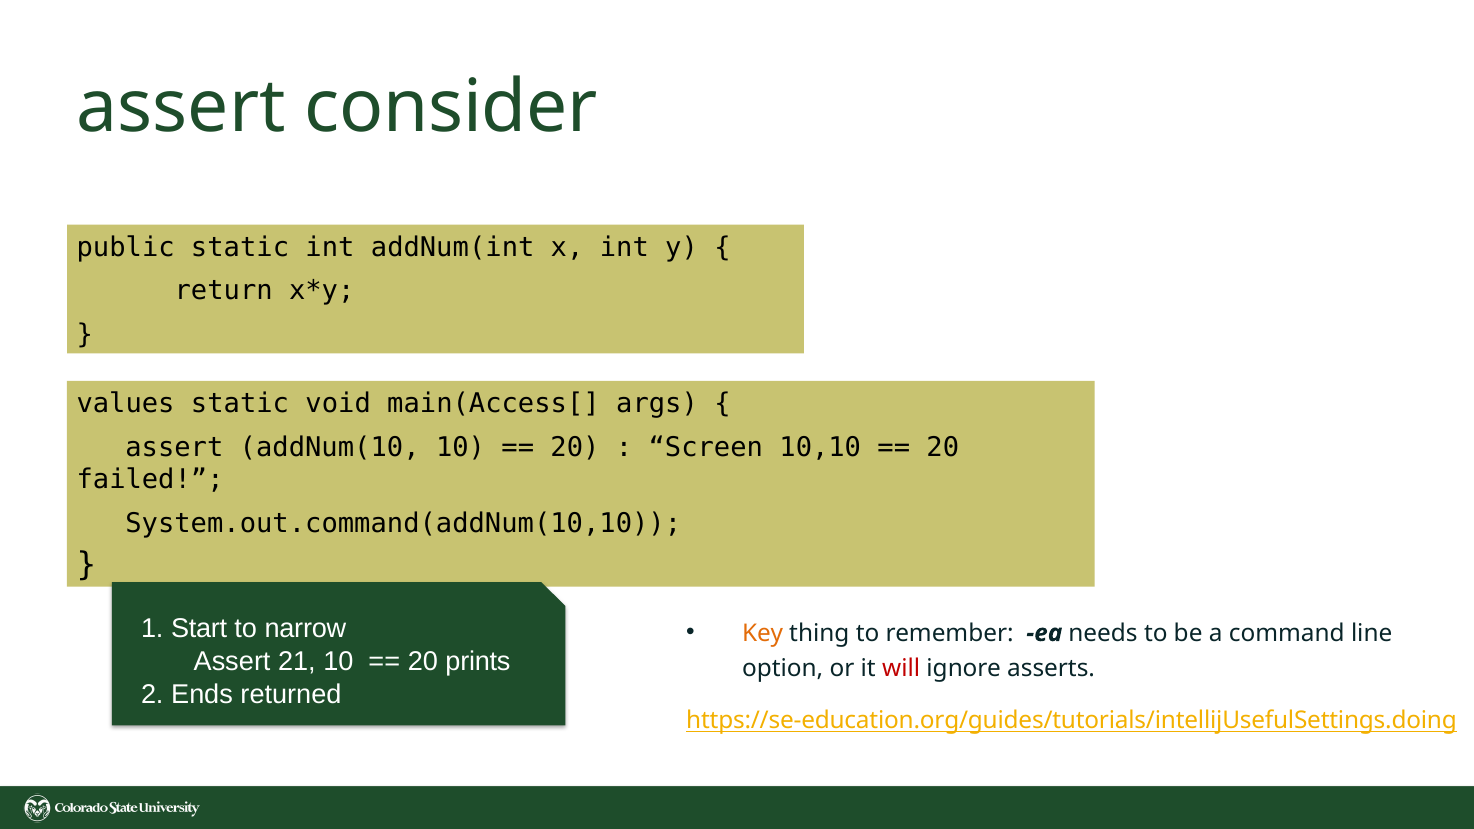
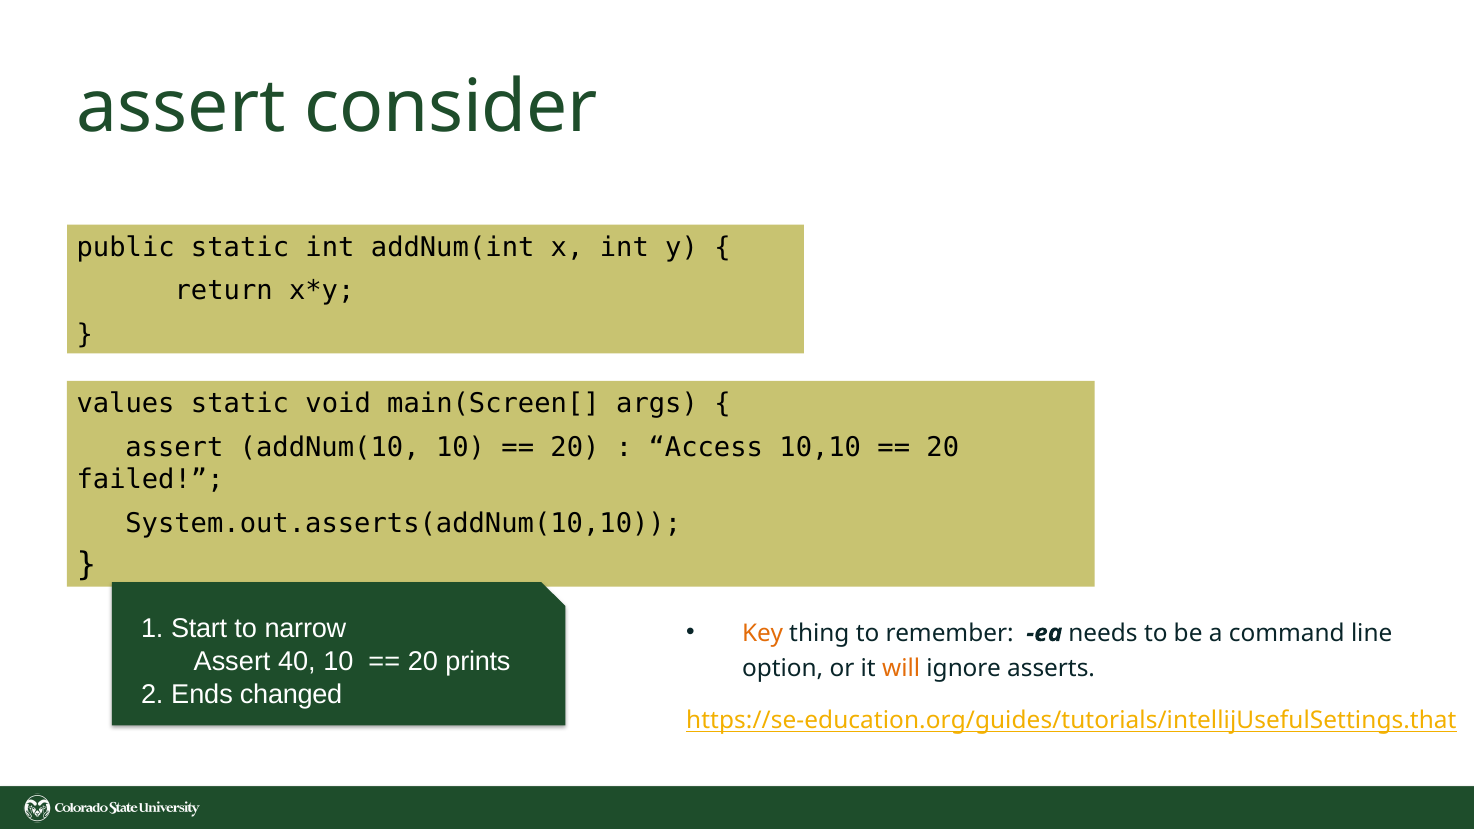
main(Access[: main(Access[ -> main(Screen[ (493, 404)
Screen: Screen -> Access (706, 447)
System.out.command(addNum(10,10: System.out.command(addNum(10,10 -> System.out.asserts(addNum(10,10 (403, 523)
21: 21 -> 40 (297, 662)
will colour: red -> orange (901, 668)
returned: returned -> changed (291, 694)
https://se-education.org/guides/tutorials/intellijUsefulSettings.doing: https://se-education.org/guides/tutorials/intellijUsefulSettings.doing -> https://se-education.org/guides/tutorials/intellijUsefulSettings.that (1071, 720)
